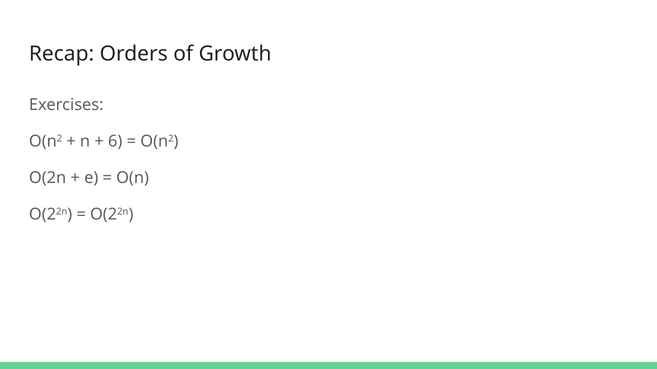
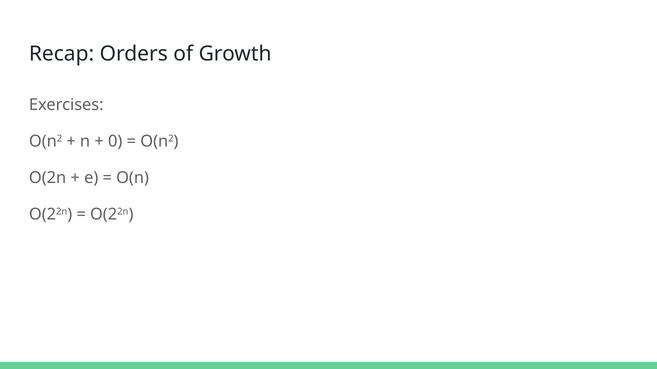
6: 6 -> 0 (115, 141)
